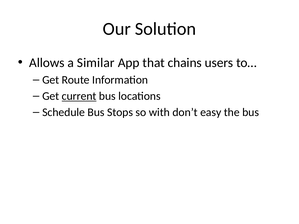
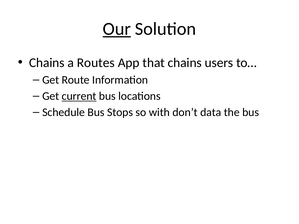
Our underline: none -> present (117, 29)
Allows: Allows -> Chains (47, 63)
Similar: Similar -> Routes (96, 63)
easy: easy -> data (211, 112)
